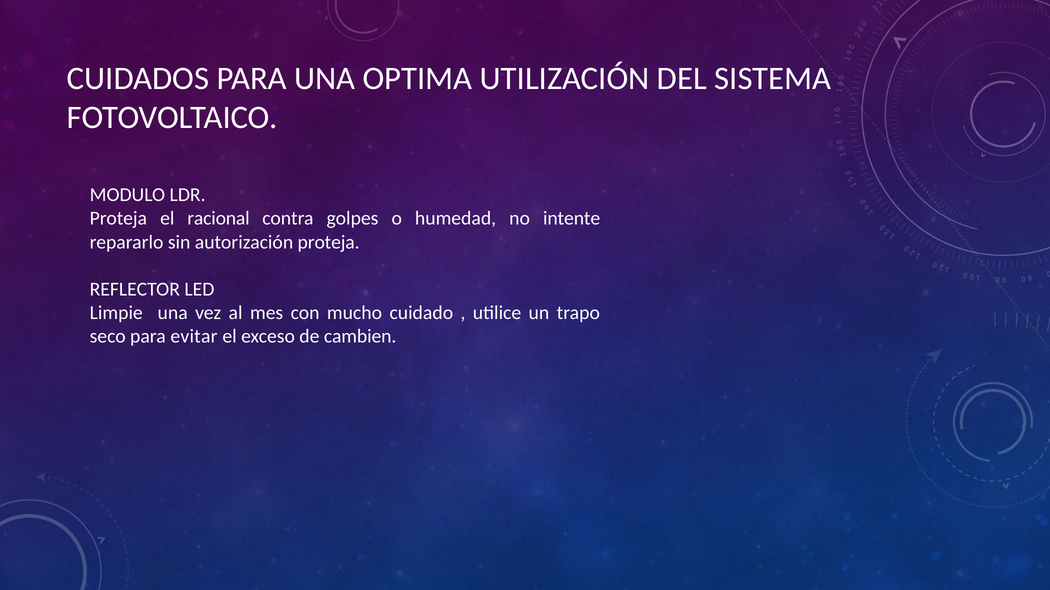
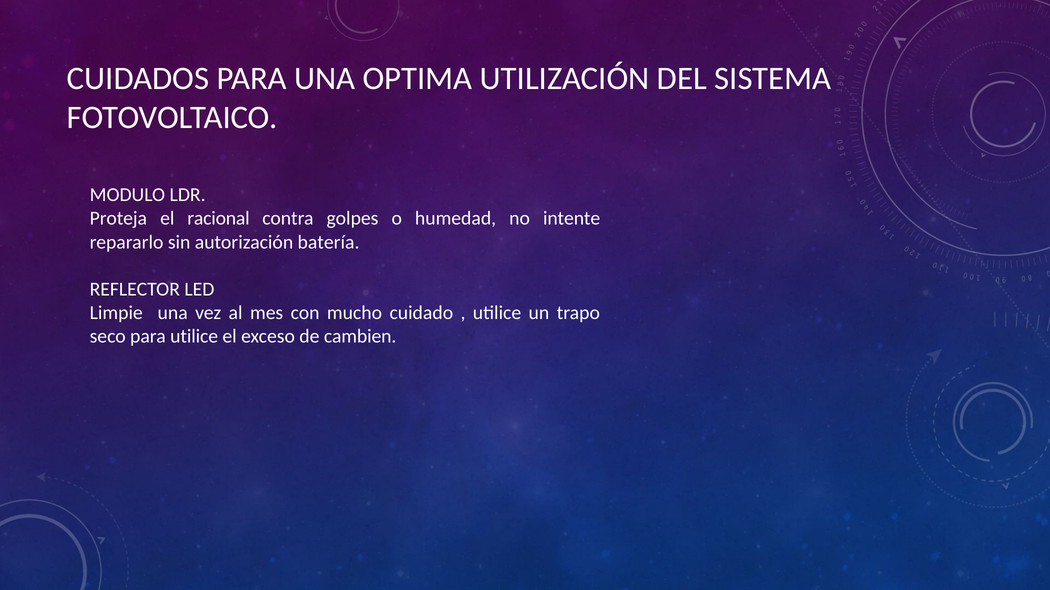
autorización proteja: proteja -> batería (329, 242)
para evitar: evitar -> utilice (194, 337)
